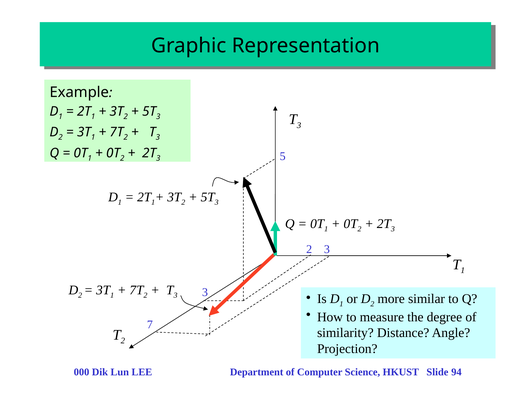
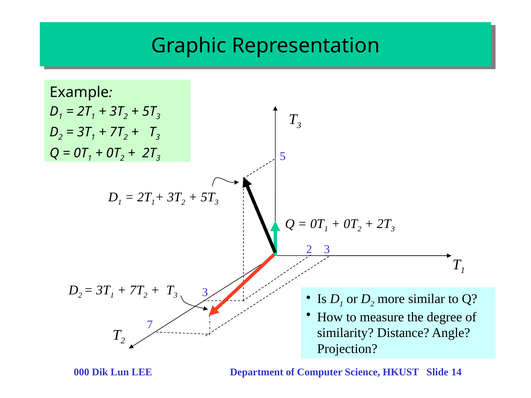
94: 94 -> 14 (456, 372)
